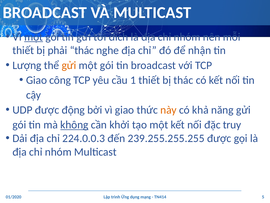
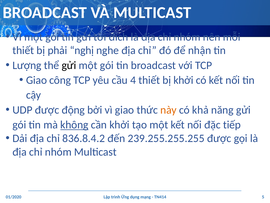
một underline: present -> none (34, 37)
phải thác: thác -> nghị (82, 50)
gửi colour: orange -> black (69, 65)
1: 1 -> 4 (133, 80)
bị thác: thác -> khởi (183, 80)
truy: truy -> tiếp (232, 125)
224.0.0.3: 224.0.0.3 -> 836.8.4.2 (84, 138)
